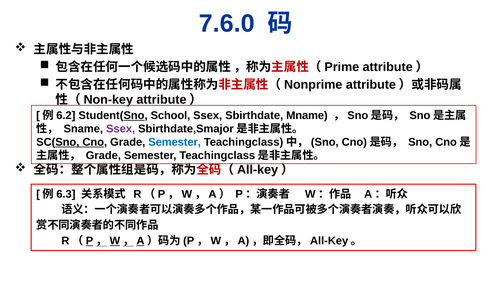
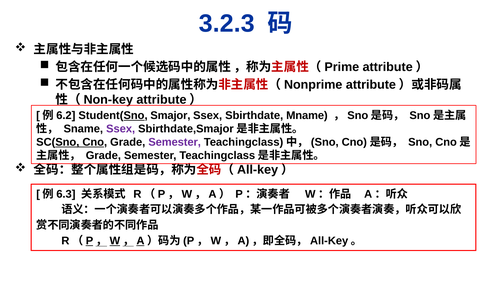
7.6.0: 7.6.0 -> 3.2.3 (227, 23)
School: School -> Smajor (170, 115)
Semester colour: blue -> purple (175, 142)
